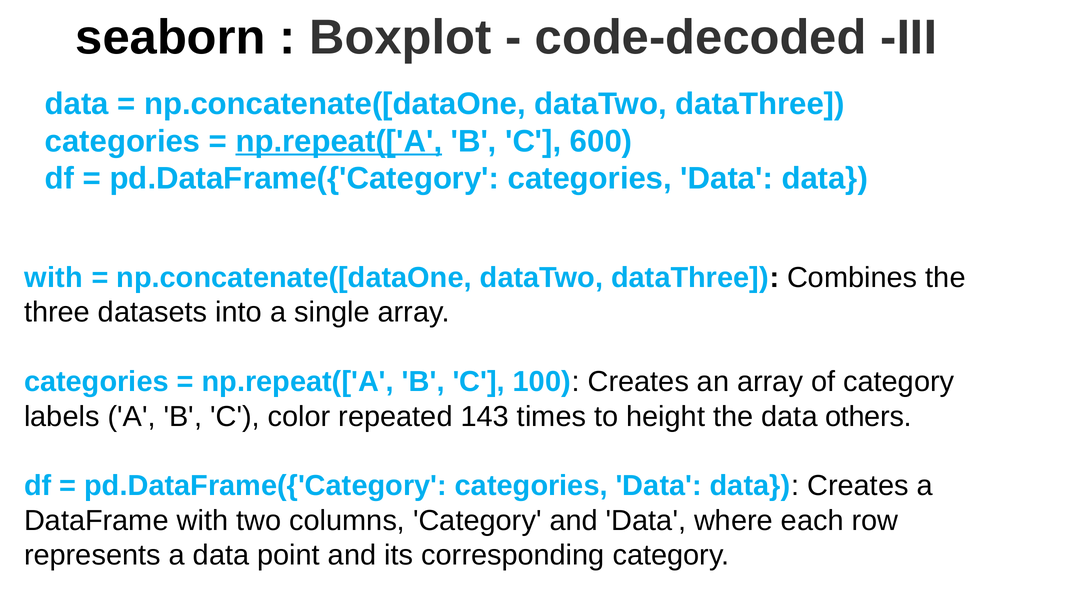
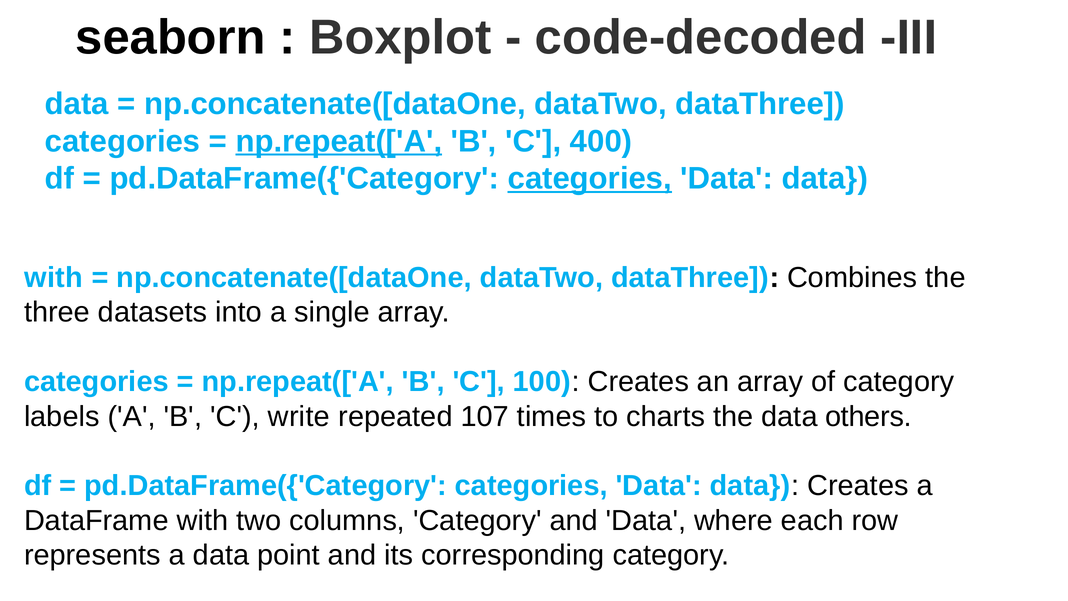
600: 600 -> 400 (601, 141)
categories underline: none -> present (590, 179)
color: color -> write (299, 416)
143: 143 -> 107 (485, 416)
height: height -> charts (666, 416)
